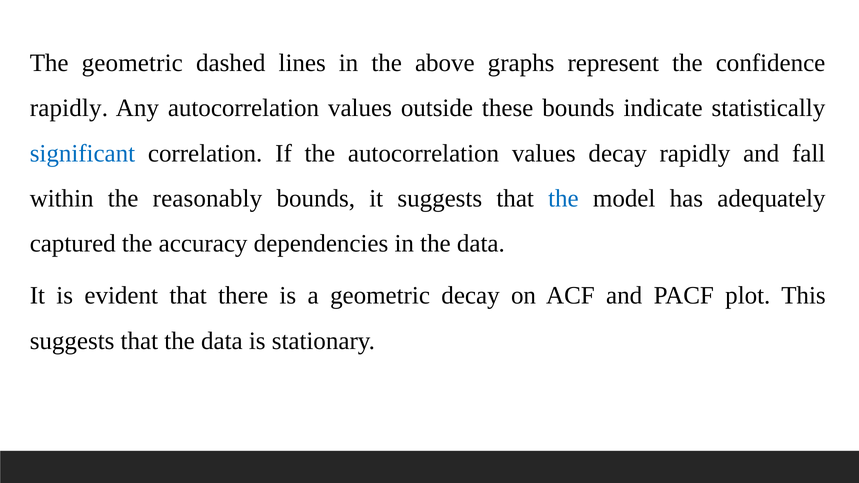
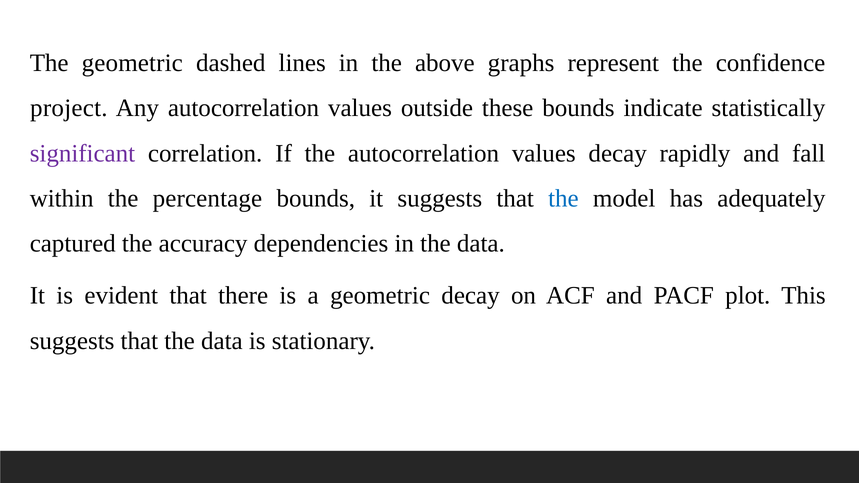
rapidly: rapidly -> project (69, 108)
significant colour: blue -> purple (82, 153)
reasonably: reasonably -> percentage (207, 198)
